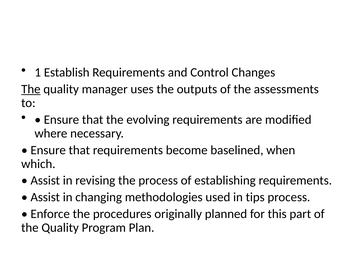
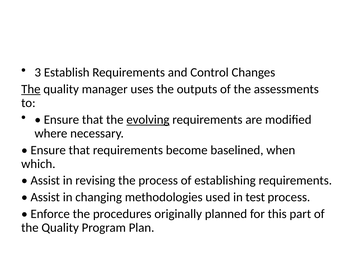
1: 1 -> 3 (38, 72)
evolving underline: none -> present (148, 119)
tips: tips -> test (255, 197)
